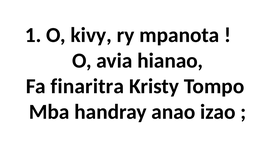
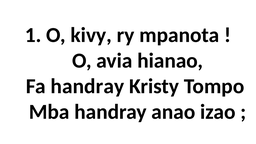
Fa finaritra: finaritra -> handray (87, 86)
